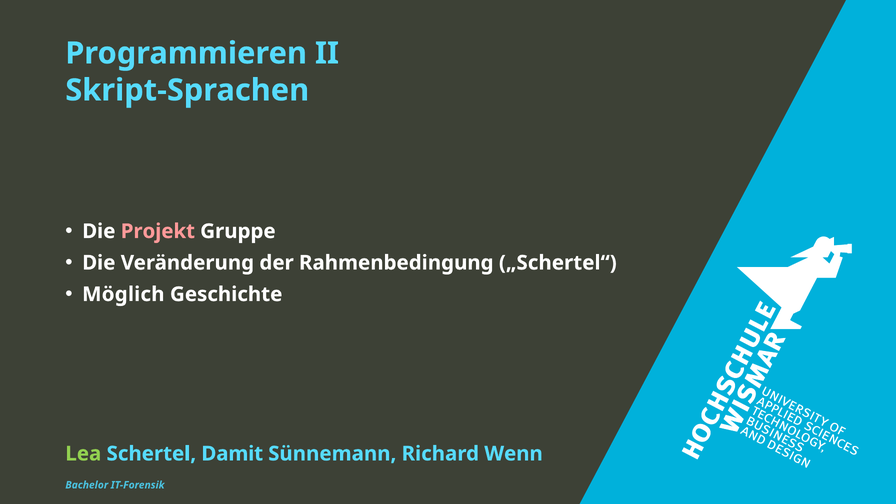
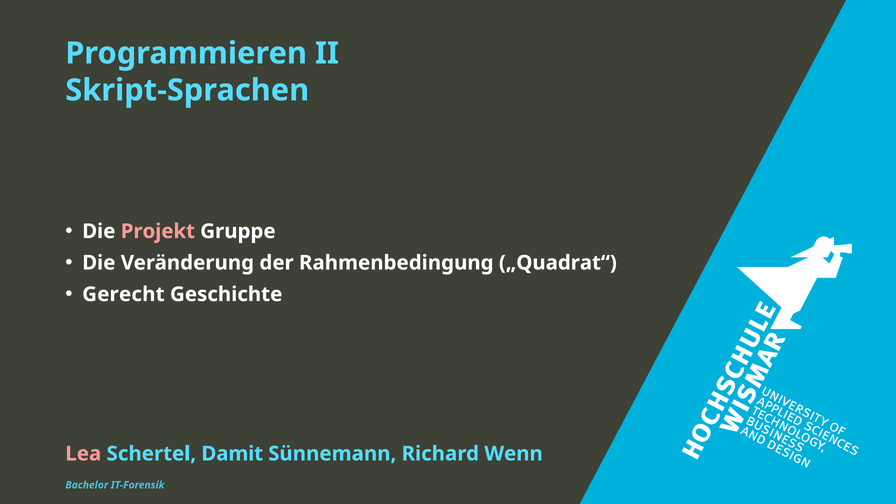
„Schertel“: „Schertel“ -> „Quadrat“ (558, 263)
Möglich: Möglich -> Gerecht (123, 294)
Lea colour: light green -> pink (83, 454)
